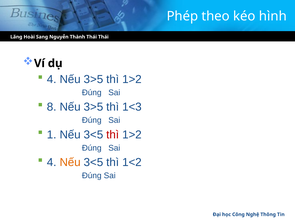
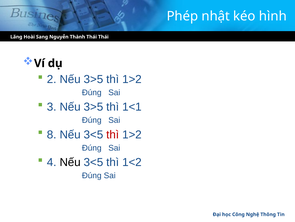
theo: theo -> nhật (216, 16)
4: 4 -> 2 (52, 79)
8: 8 -> 3 (52, 107)
1<3: 1<3 -> 1<1 (132, 107)
1: 1 -> 8 (52, 134)
Nếu colour: orange -> black (70, 162)
